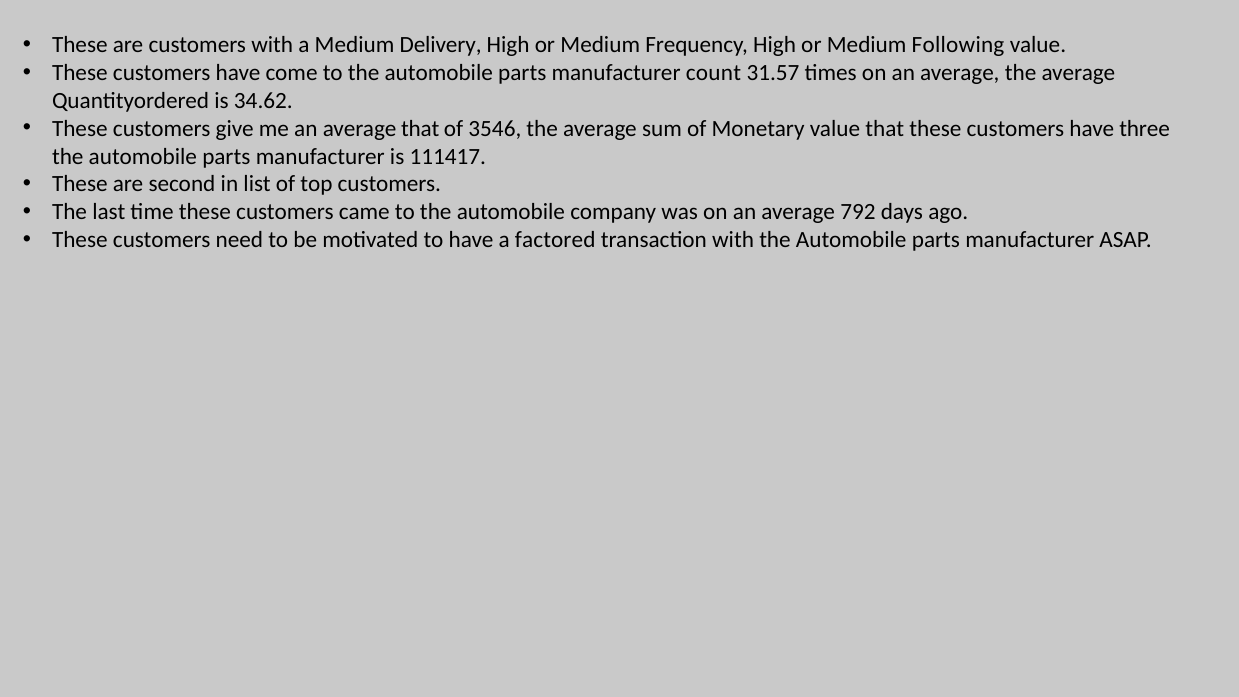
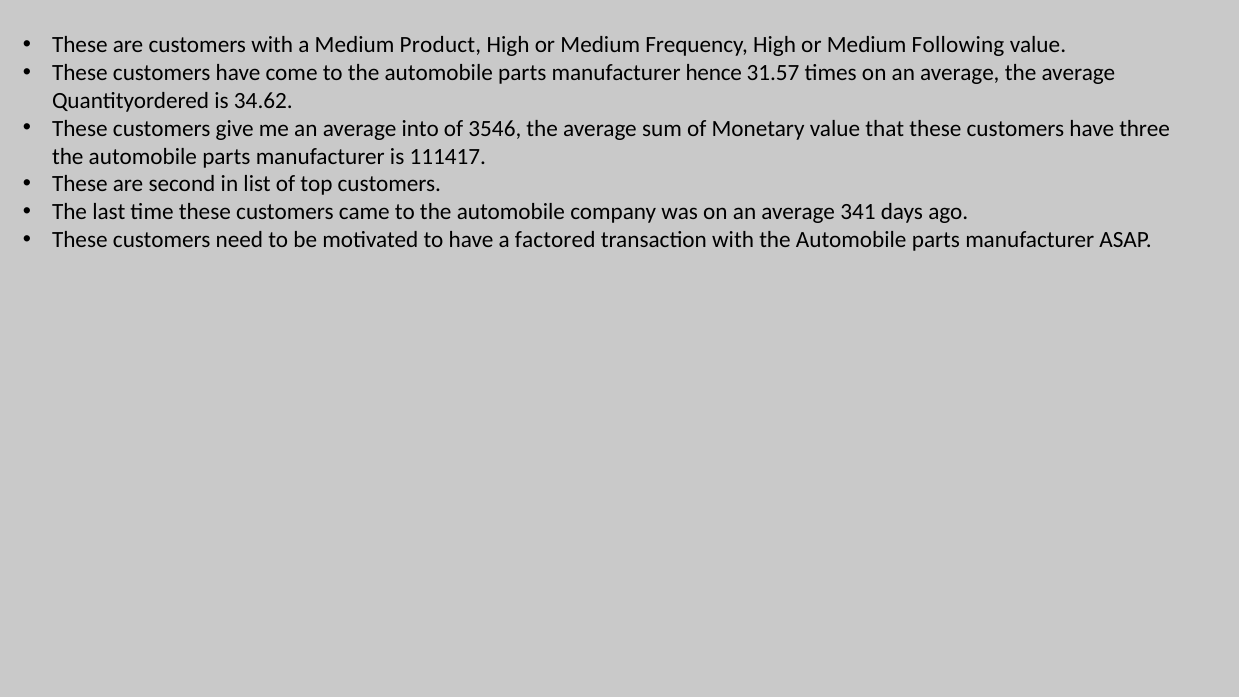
Delivery: Delivery -> Product (440, 45)
count: count -> hence (714, 73)
average that: that -> into (420, 129)
792: 792 -> 341 (858, 212)
